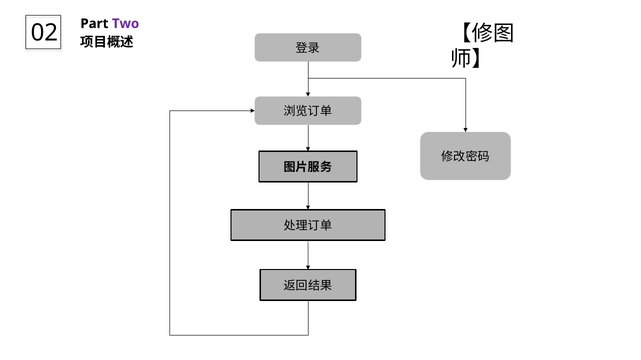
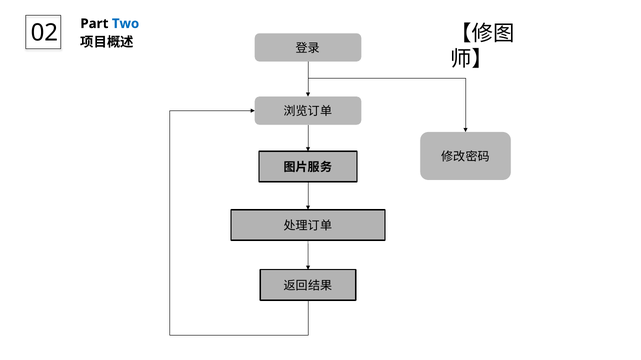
Two colour: purple -> blue (126, 24)
